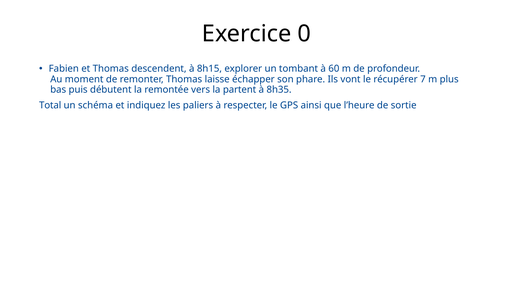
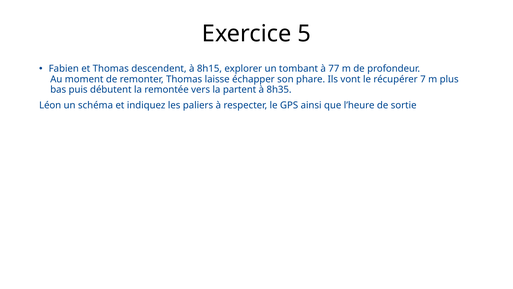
0: 0 -> 5 (304, 34)
60: 60 -> 77 (334, 69)
Total: Total -> Léon (50, 105)
